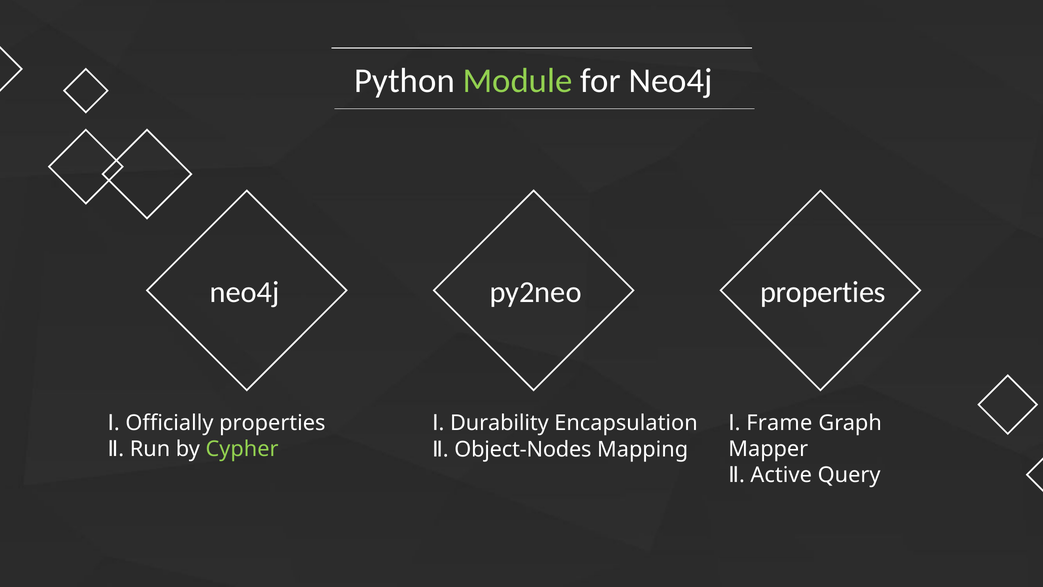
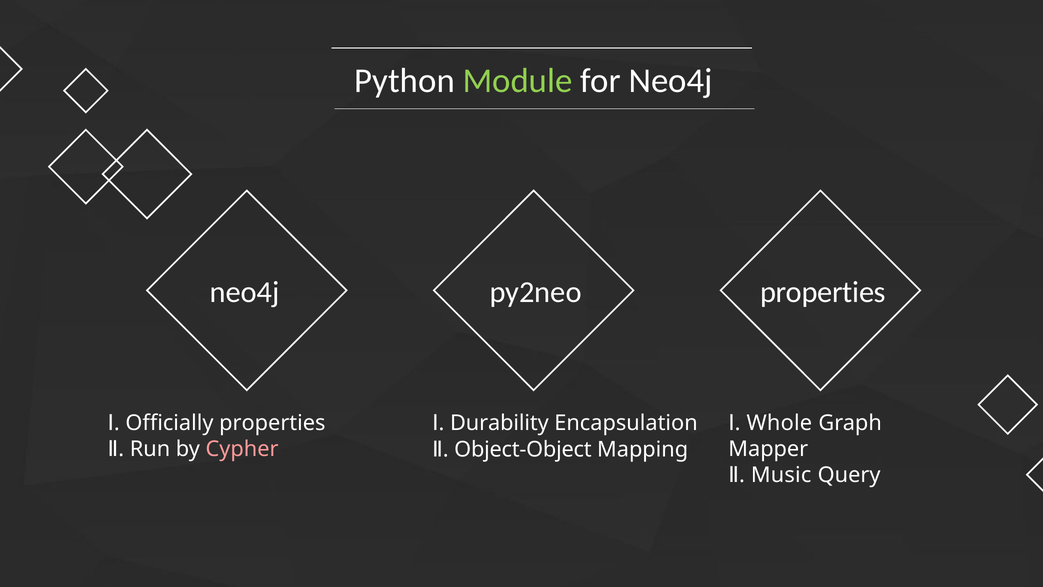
Frame: Frame -> Whole (779, 423)
Cypher colour: light green -> pink (242, 449)
Object-Nodes: Object-Nodes -> Object-Object (523, 449)
Active: Active -> Music (781, 475)
